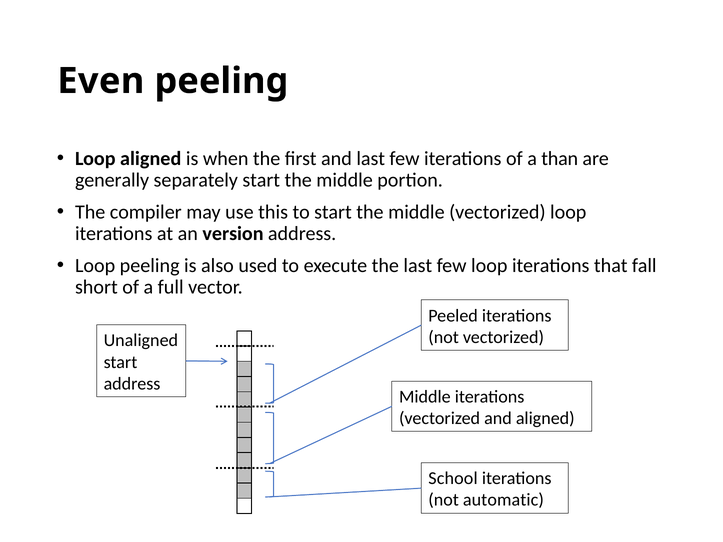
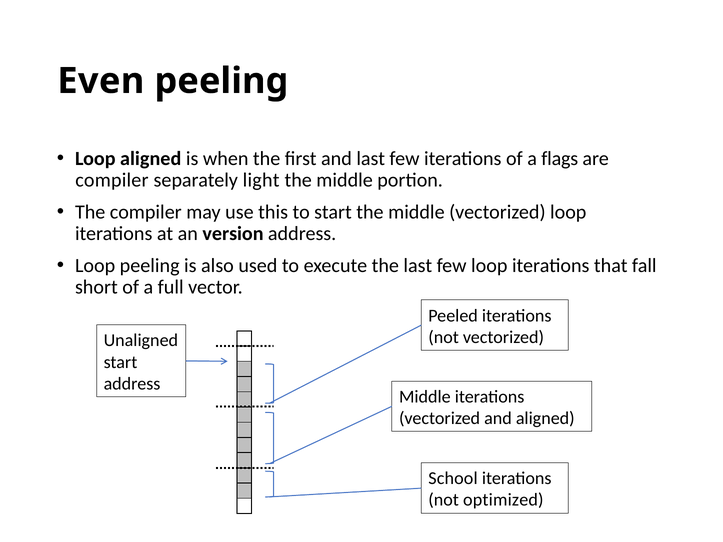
than: than -> flags (560, 159)
generally: generally -> compiler (112, 180)
separately start: start -> light (261, 180)
automatic: automatic -> optimized (503, 500)
